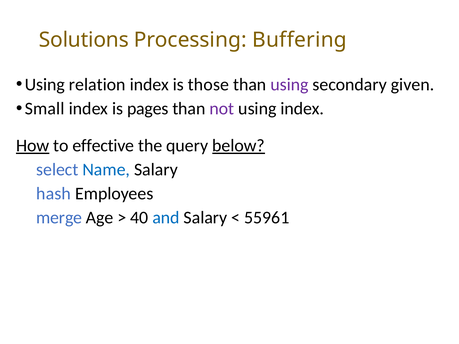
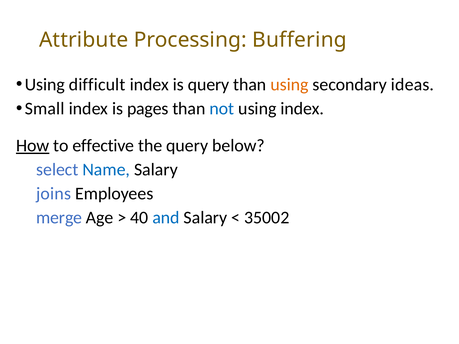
Solutions: Solutions -> Attribute (84, 40)
relation: relation -> difficult (97, 85)
is those: those -> query (209, 85)
using colour: purple -> orange (289, 85)
given: given -> ideas (413, 85)
not colour: purple -> blue (222, 109)
below underline: present -> none (239, 146)
hash: hash -> joins (54, 194)
55961: 55961 -> 35002 (267, 218)
